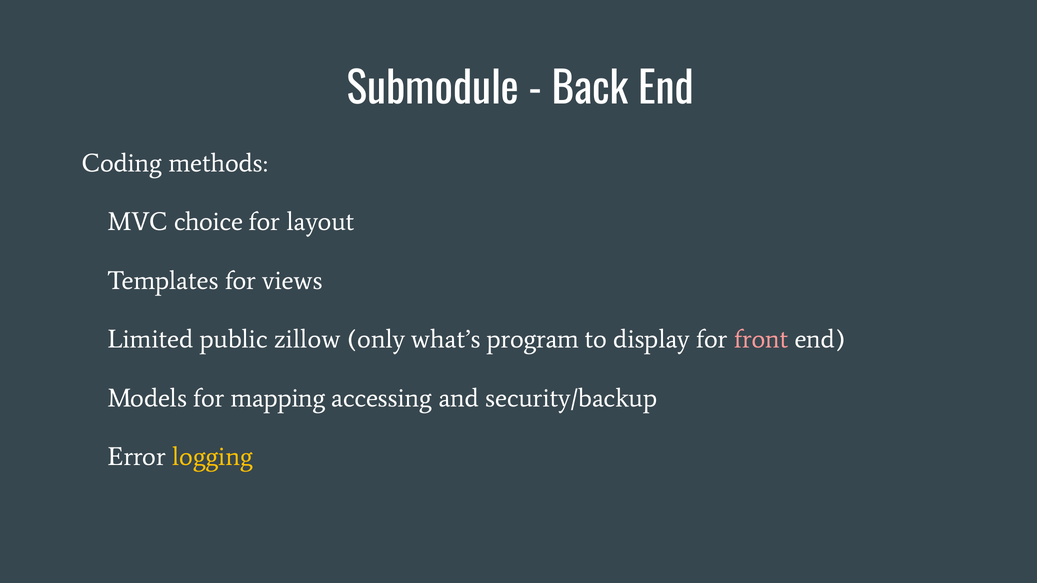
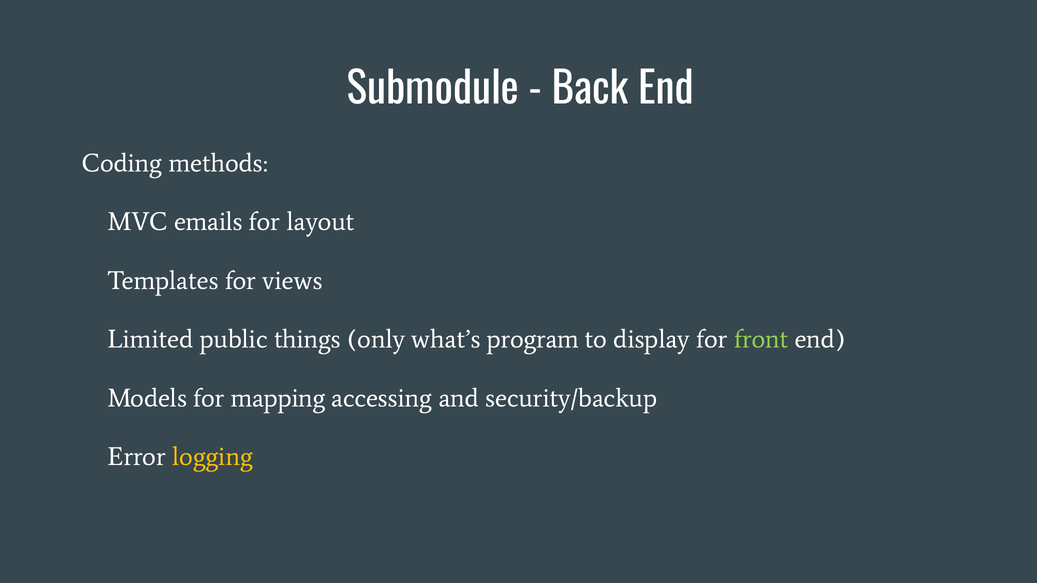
choice: choice -> emails (208, 222)
zillow: zillow -> things (307, 339)
front colour: pink -> light green (761, 339)
